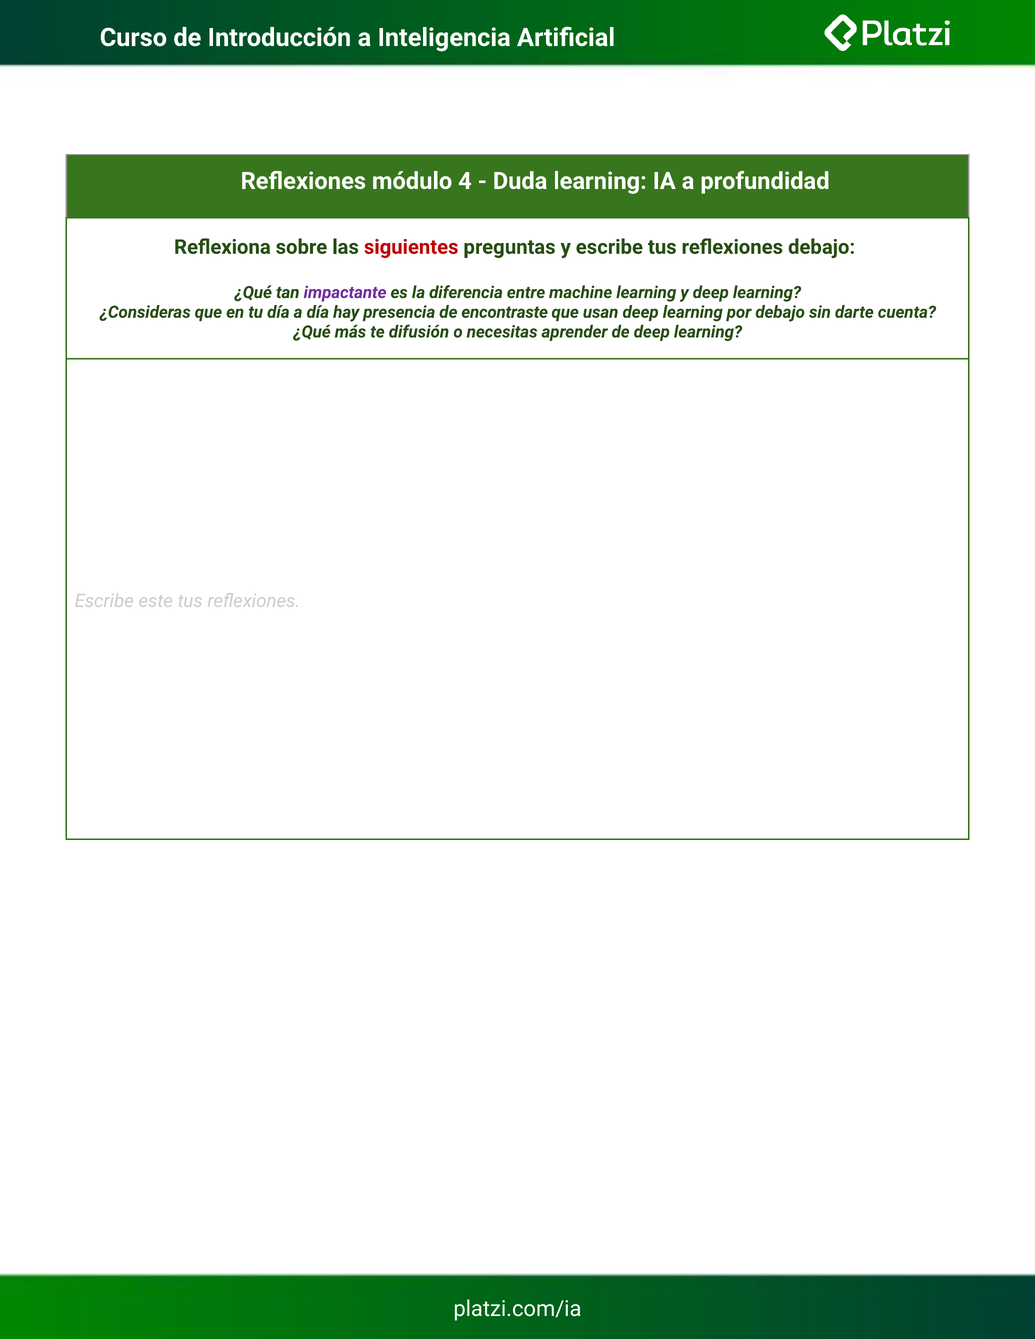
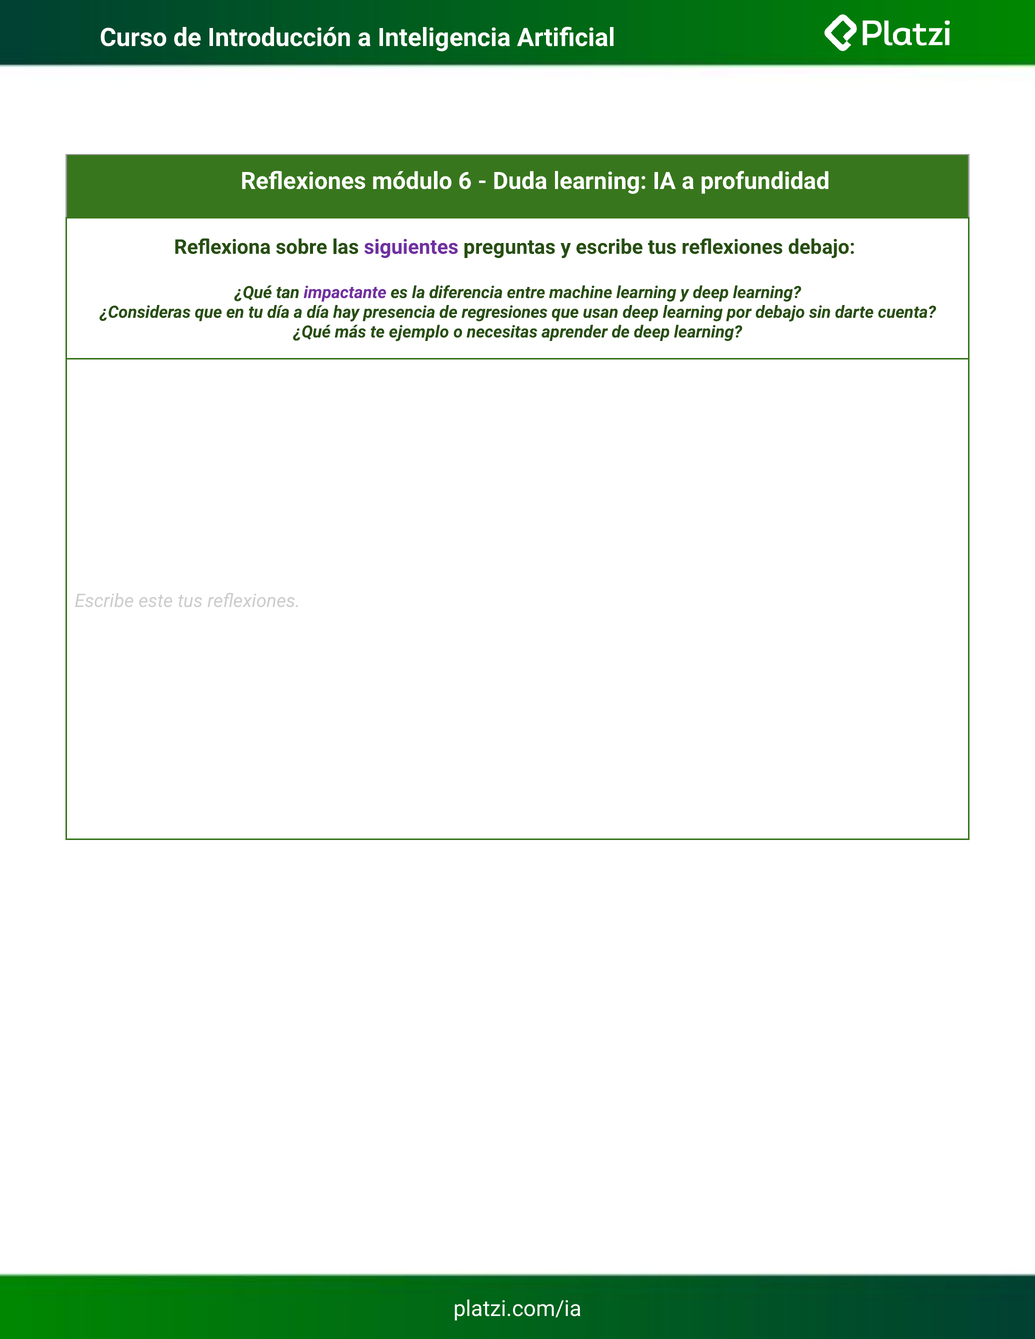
4: 4 -> 6 (465, 181)
siguientes colour: red -> purple (411, 247)
encontraste: encontraste -> regresiones (505, 312)
difusión: difusión -> ejemplo (419, 332)
